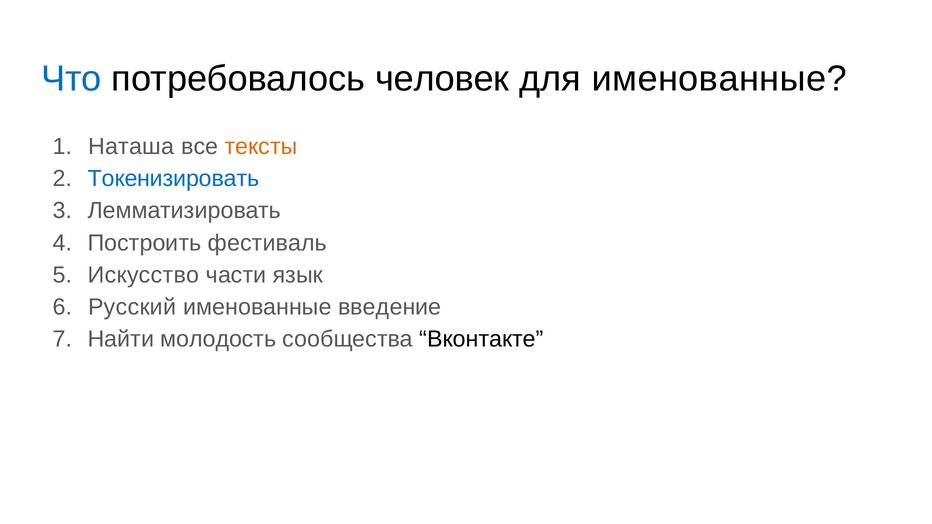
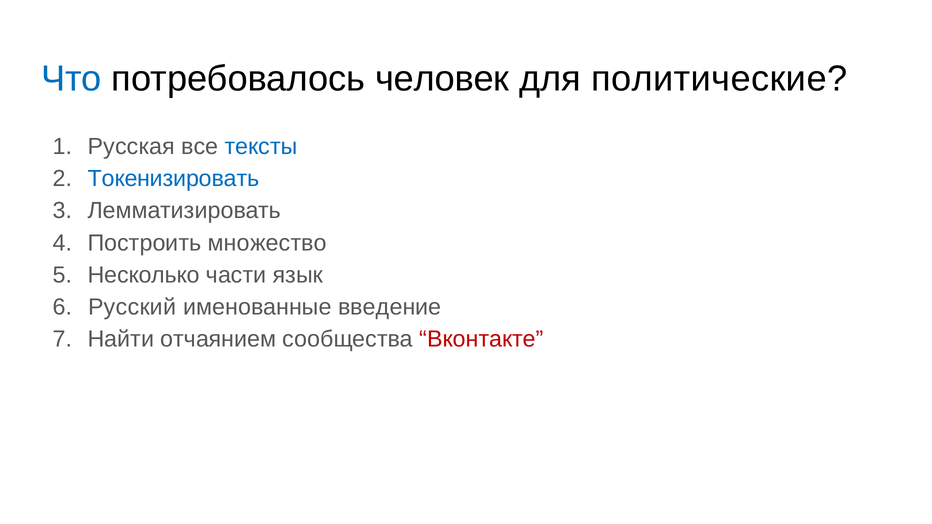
для именованные: именованные -> политические (719, 79)
Наташа: Наташа -> Русская (131, 147)
тексты colour: orange -> blue (261, 147)
фестиваль: фестиваль -> множество (267, 243)
Искусство: Искусство -> Несколько (144, 275)
молодость: молодость -> отчаянием (218, 339)
Вконтакте colour: black -> red (481, 339)
